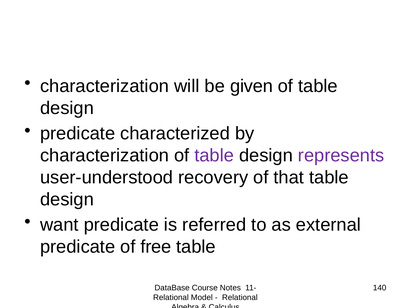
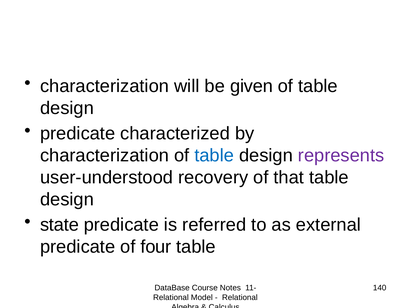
table colour: purple -> blue (214, 156)
want: want -> state (59, 225)
free: free -> four (156, 247)
